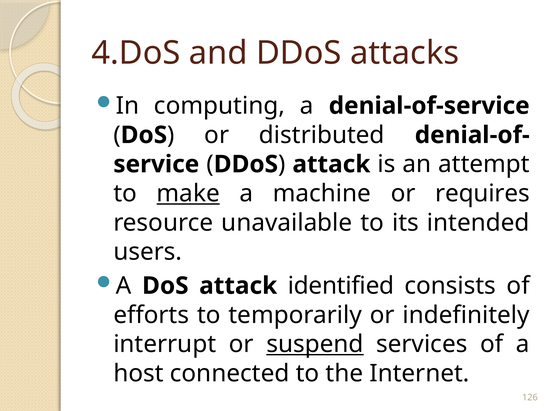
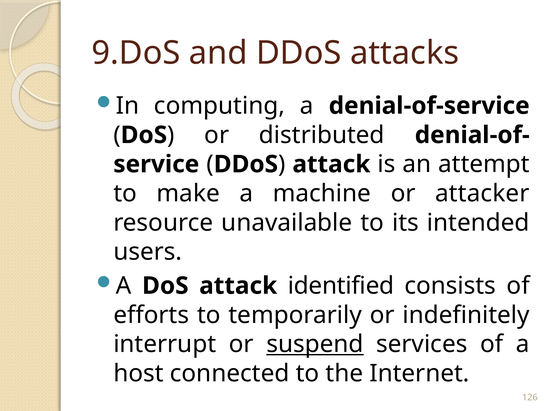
4.DoS: 4.DoS -> 9.DoS (136, 53)
make underline: present -> none (188, 193)
requires: requires -> attacker (482, 193)
